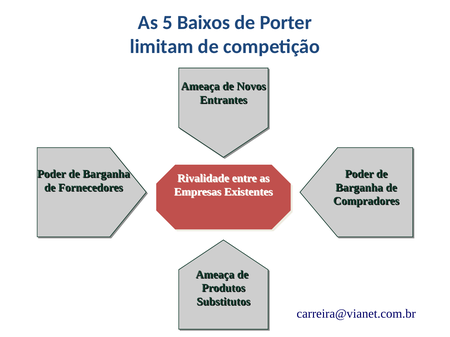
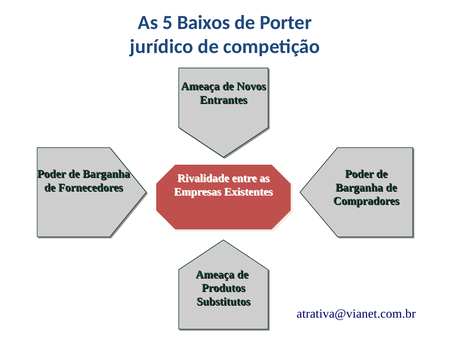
limitam: limitam -> jurídico (162, 47)
carreira@vianet.com.br: carreira@vianet.com.br -> atrativa@vianet.com.br (356, 314)
